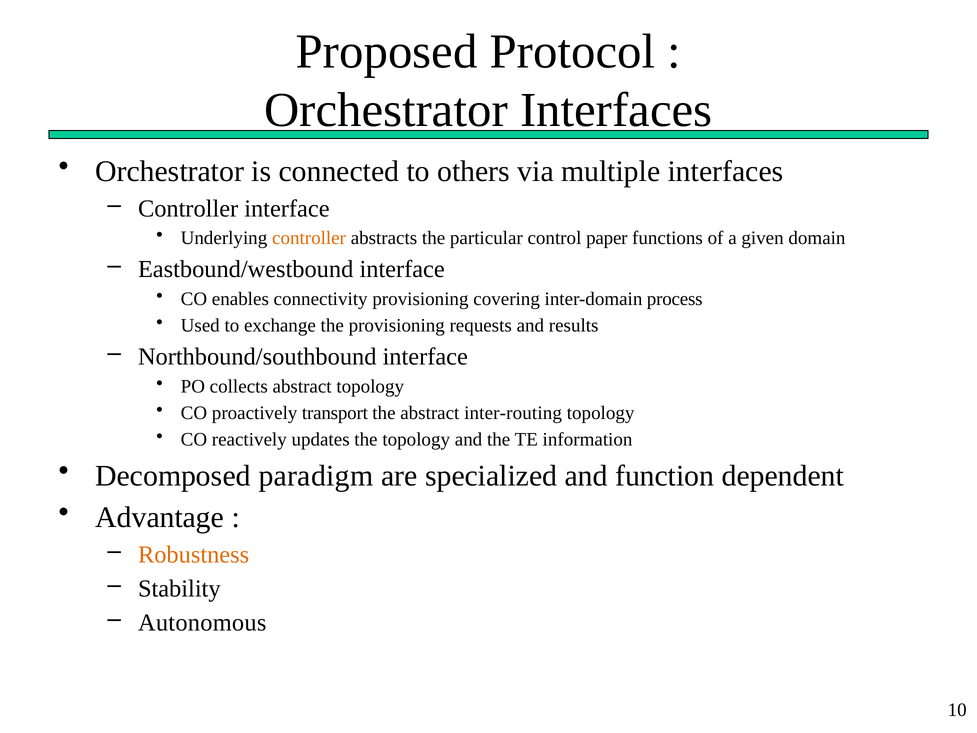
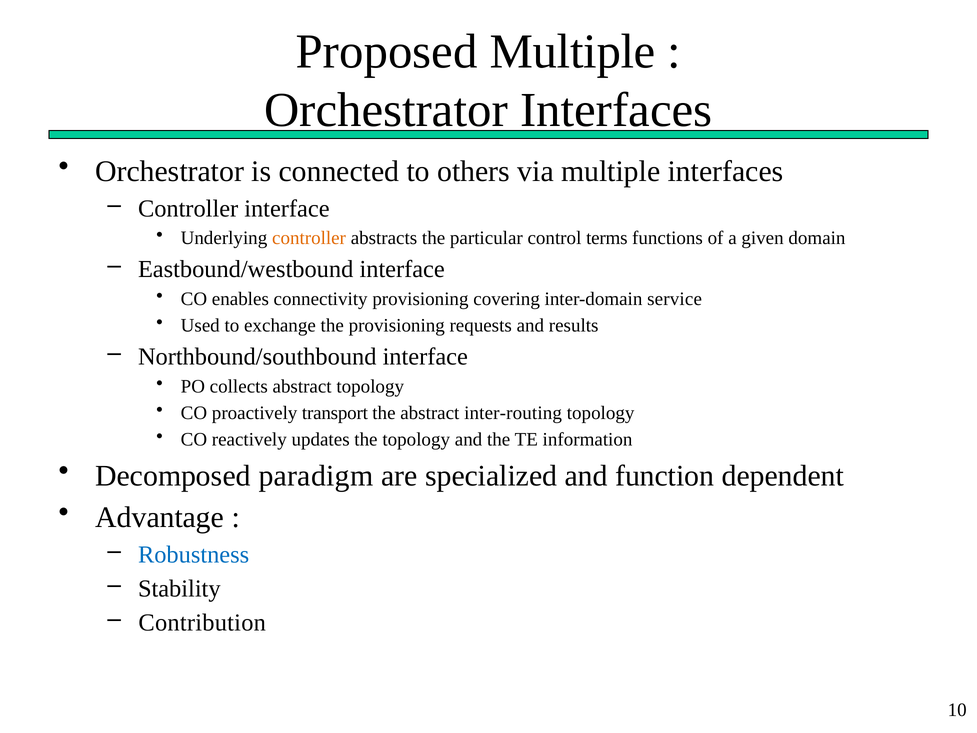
Proposed Protocol: Protocol -> Multiple (573, 51)
paper: paper -> terms (607, 238)
process: process -> service (675, 299)
Robustness colour: orange -> blue (194, 554)
Autonomous: Autonomous -> Contribution (202, 623)
